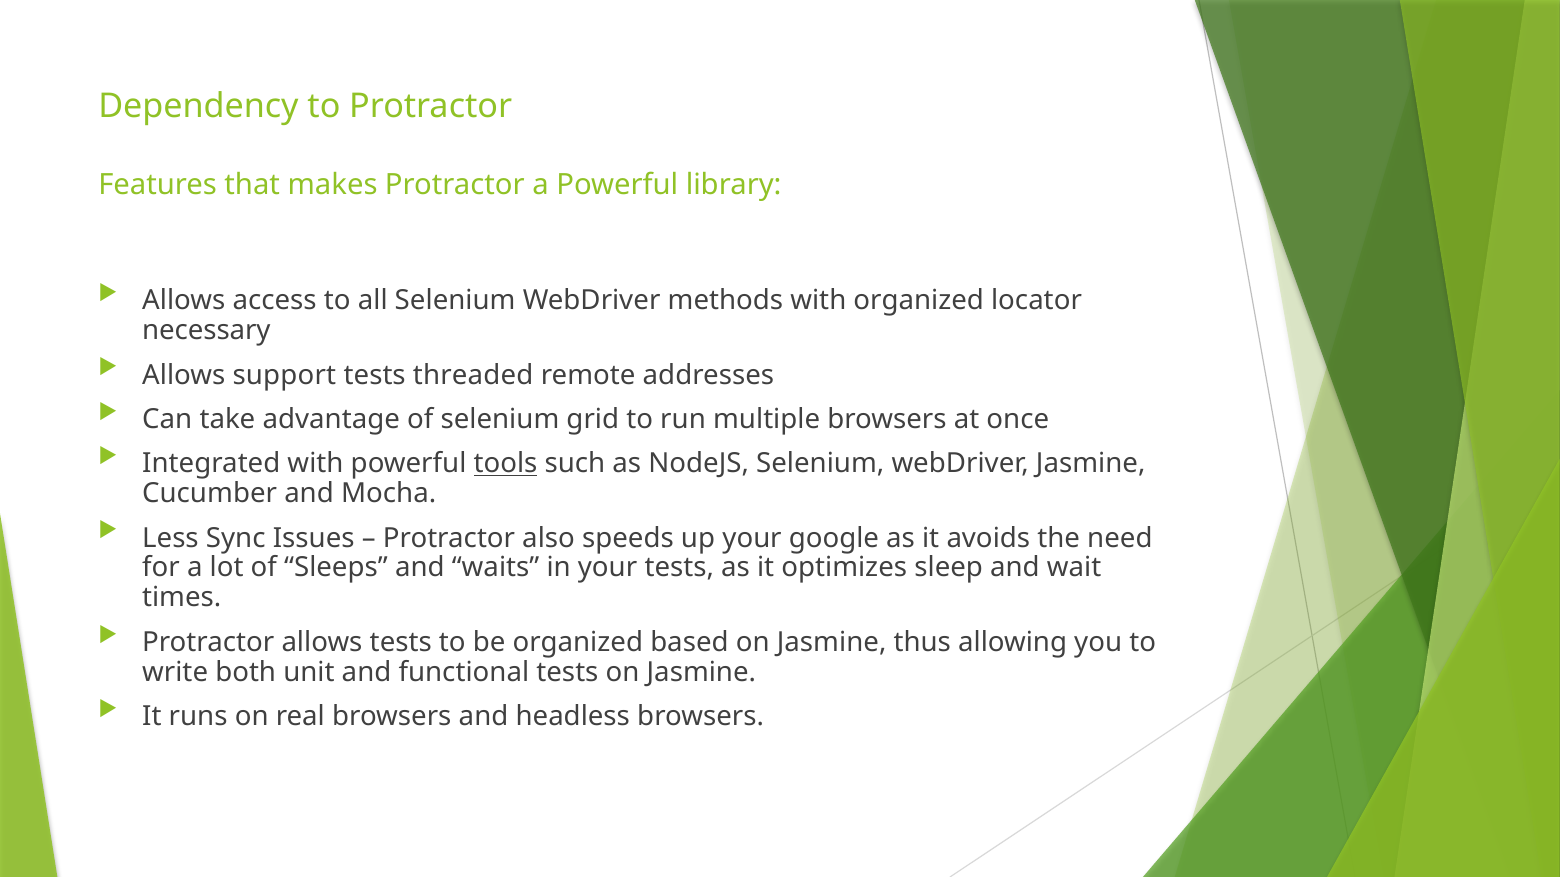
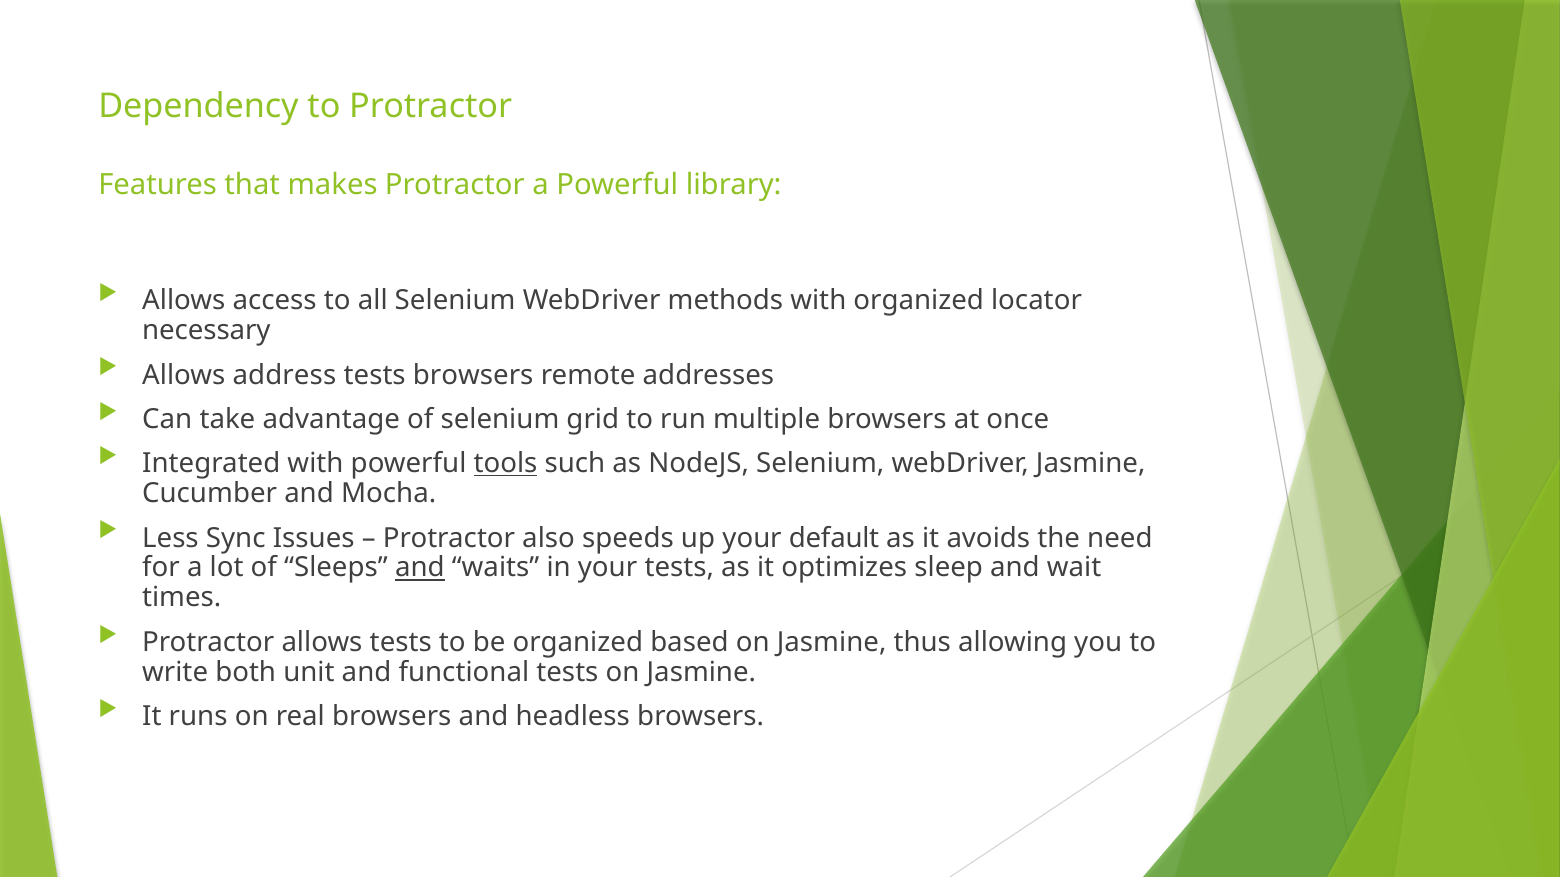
support: support -> address (284, 375)
tests threaded: threaded -> browsers (473, 375)
google: google -> default (834, 538)
and underline: none -> present (420, 568)
